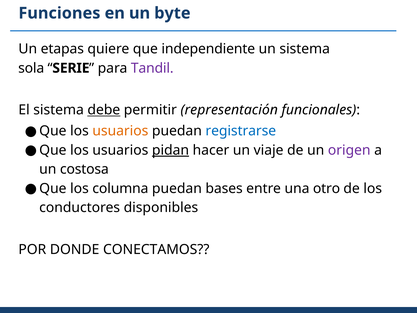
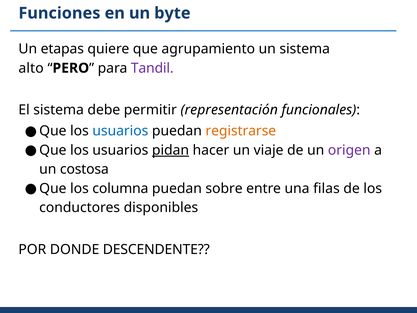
independiente: independiente -> agrupamiento (208, 49)
sola: sola -> alto (31, 68)
SERIE: SERIE -> PERO (71, 68)
debe underline: present -> none (104, 110)
usuarios colour: orange -> blue (120, 131)
registrarse colour: blue -> orange (241, 131)
bases: bases -> sobre (224, 188)
otro: otro -> filas (326, 188)
CONECTAMOS: CONECTAMOS -> DESCENDENTE (156, 249)
